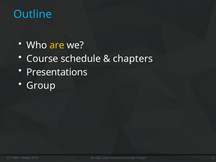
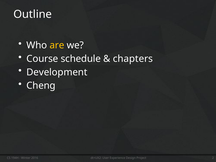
Outline colour: light blue -> white (33, 14)
Presentations: Presentations -> Development (57, 72)
Group: Group -> Cheng (41, 86)
